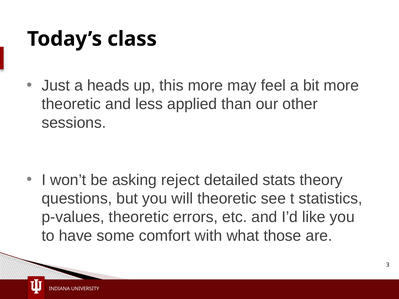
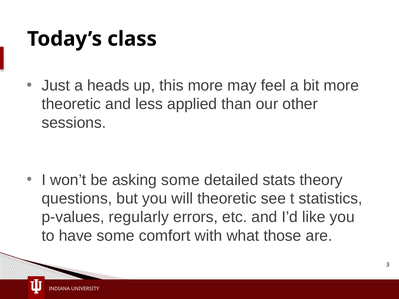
asking reject: reject -> some (180, 180)
p-values theoretic: theoretic -> regularly (139, 217)
